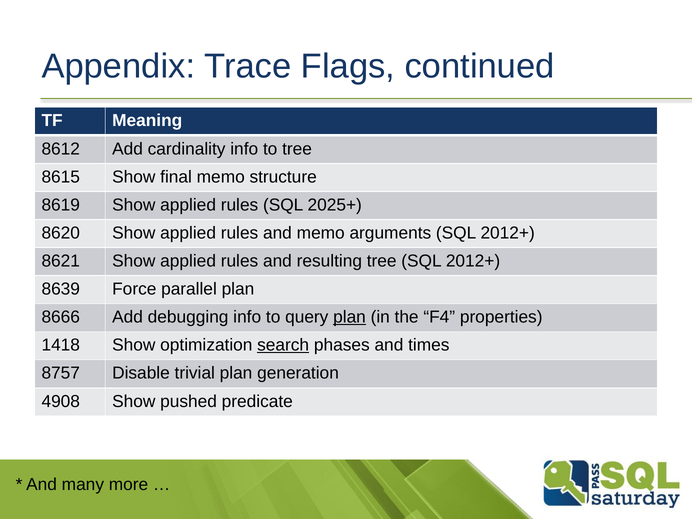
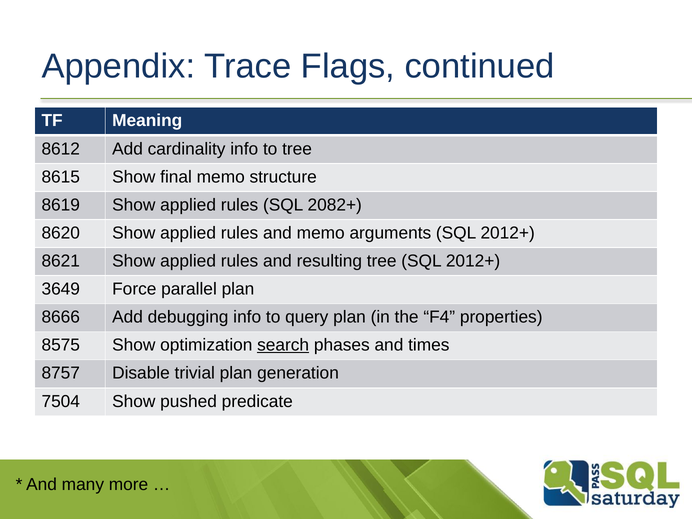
2025+: 2025+ -> 2082+ (335, 205)
8639: 8639 -> 3649 (61, 289)
plan underline: present -> none (350, 317)
1418: 1418 -> 8575 (61, 345)
4908: 4908 -> 7504 (61, 401)
